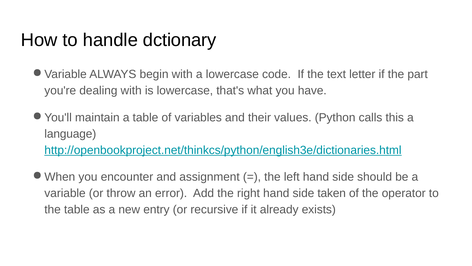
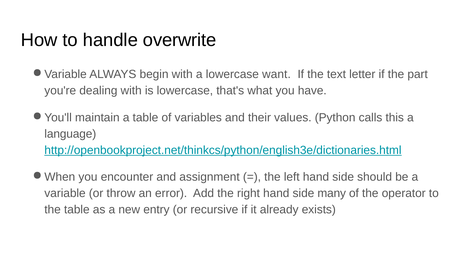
dctionary: dctionary -> overwrite (180, 40)
code: code -> want (276, 74)
taken: taken -> many (332, 193)
